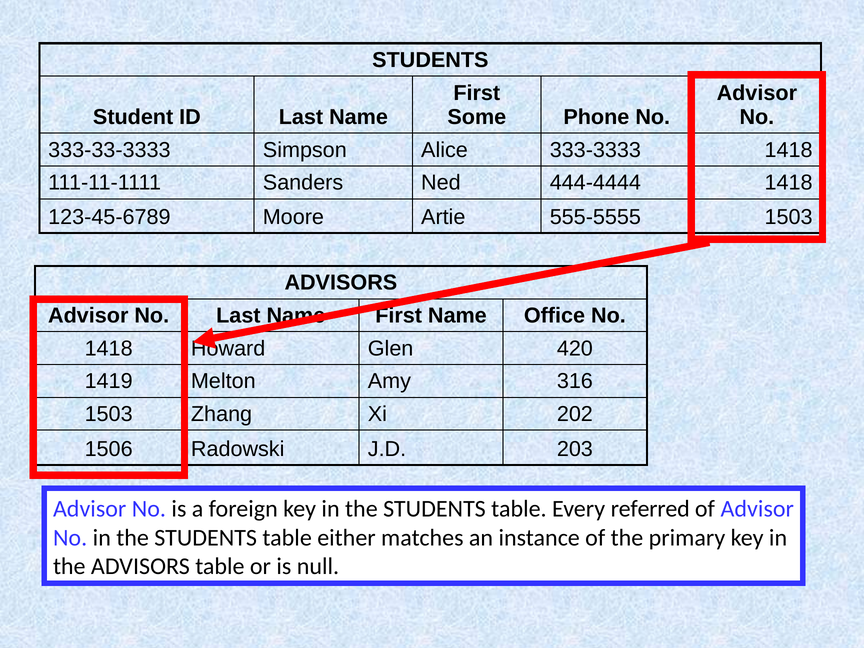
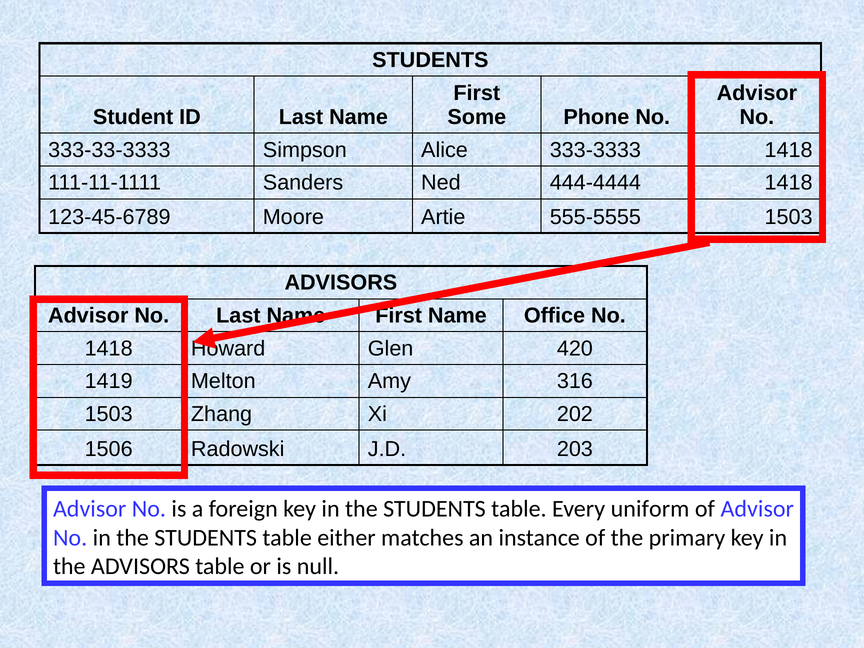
referred: referred -> uniform (650, 509)
